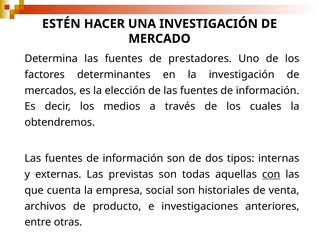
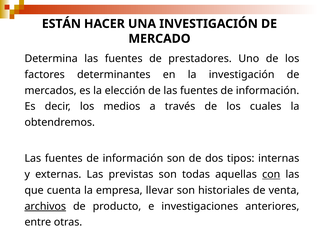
ESTÉN: ESTÉN -> ESTÁN (61, 24)
social: social -> llevar (160, 191)
archivos underline: none -> present (45, 207)
